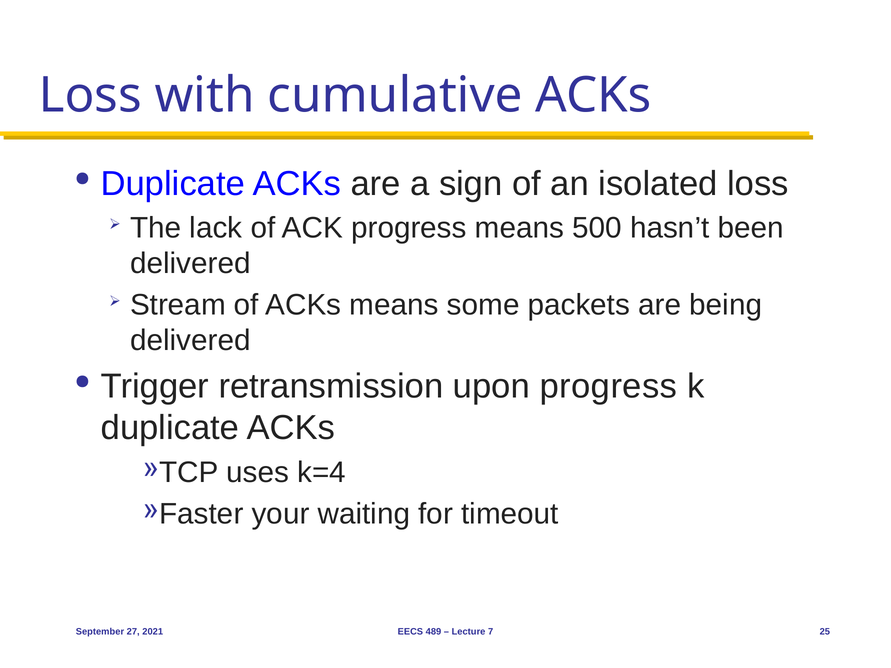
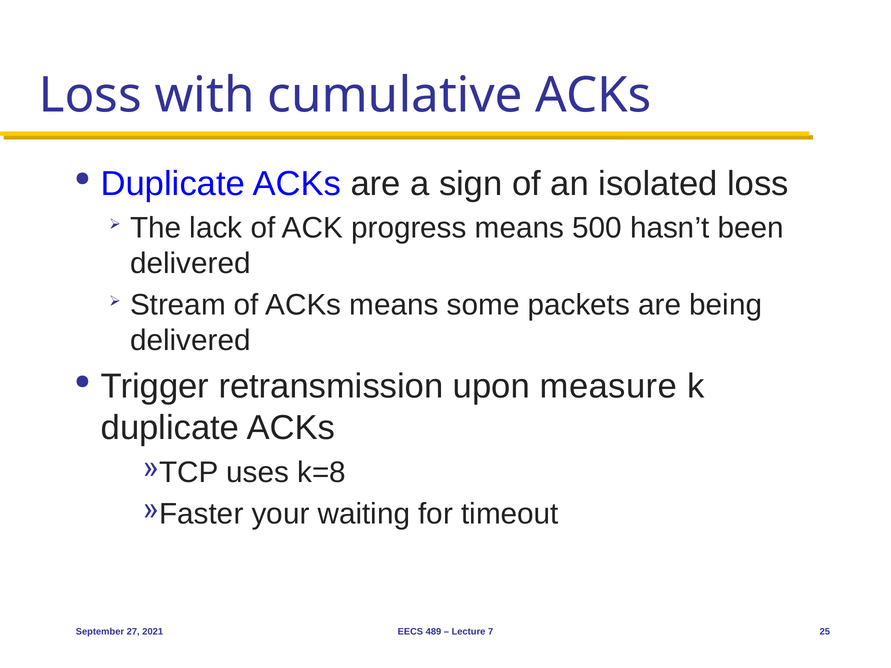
upon progress: progress -> measure (608, 387)
k=4: k=4 -> k=8 (322, 472)
